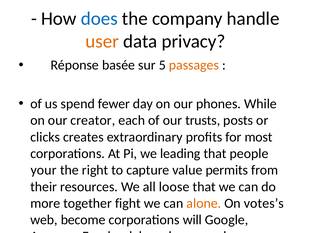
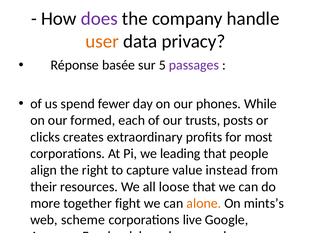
does colour: blue -> purple (99, 19)
passages colour: orange -> purple (194, 65)
creator: creator -> formed (93, 121)
your: your -> align (44, 170)
permits: permits -> instead (227, 170)
votes’s: votes’s -> mints’s (264, 204)
become: become -> scheme (83, 220)
corporations will: will -> live (192, 220)
